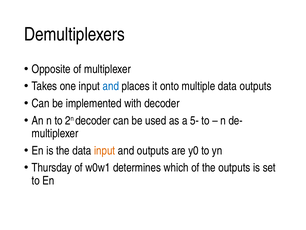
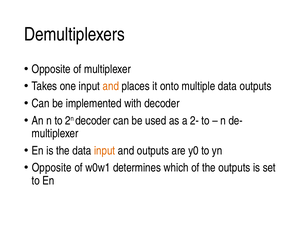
and colour: blue -> orange (111, 86)
5-: 5- -> 2- (194, 120)
Thursday: Thursday -> Opposite (52, 167)
